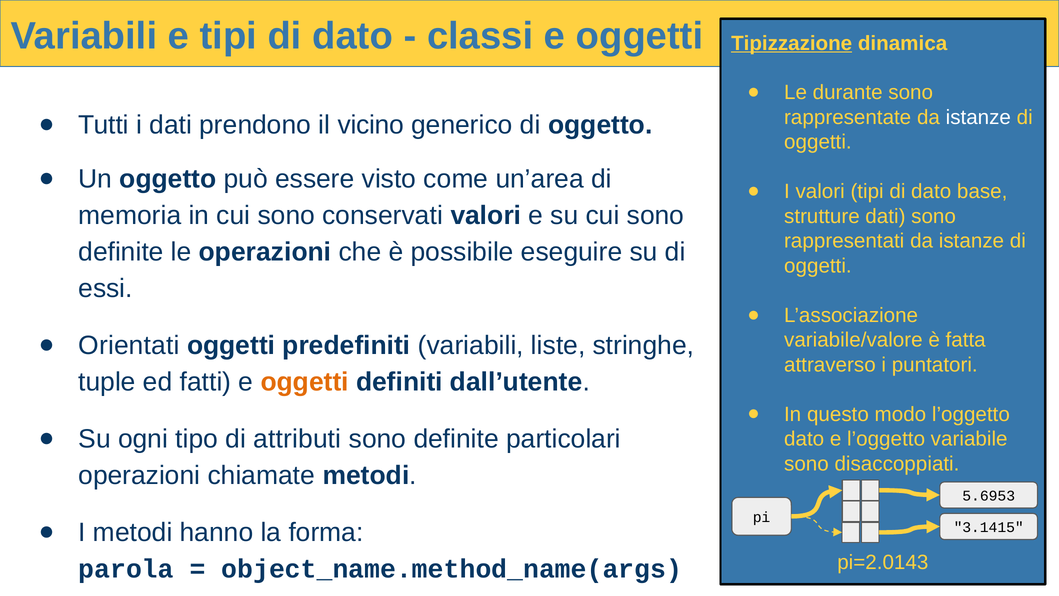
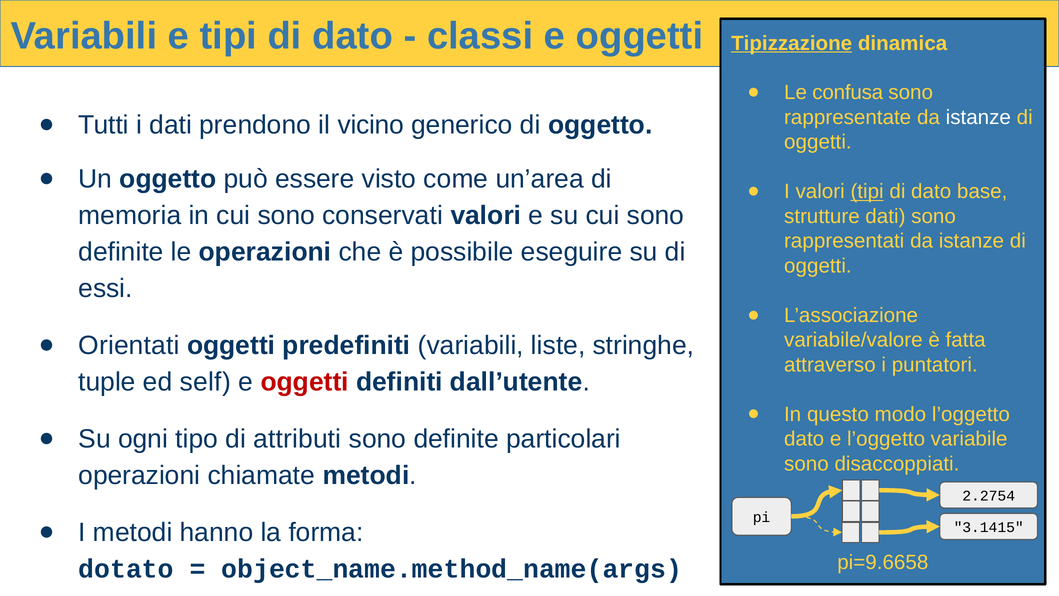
durante: durante -> confusa (848, 93)
tipi underline: none -> present (867, 192)
fatti: fatti -> self (205, 382)
oggetti colour: orange -> red (305, 382)
5.6953: 5.6953 -> 2.2754 (989, 496)
pi=2.0143: pi=2.0143 -> pi=9.6658 (883, 562)
parola: parola -> dotato (126, 569)
